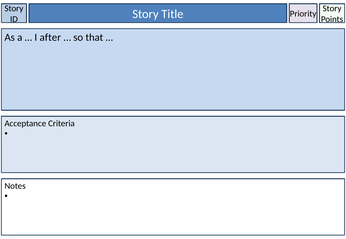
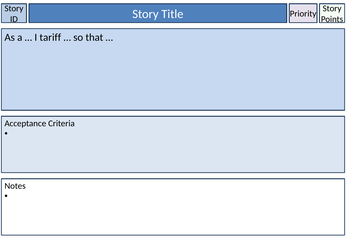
after: after -> tariff (50, 37)
